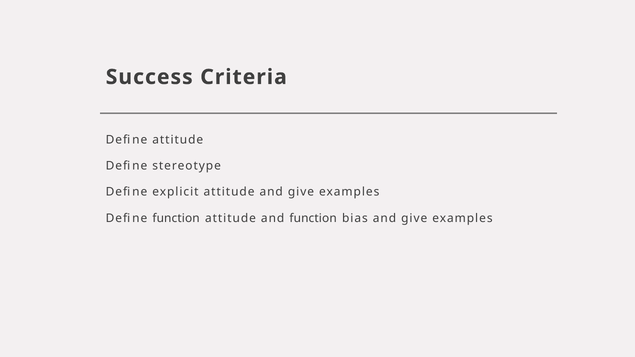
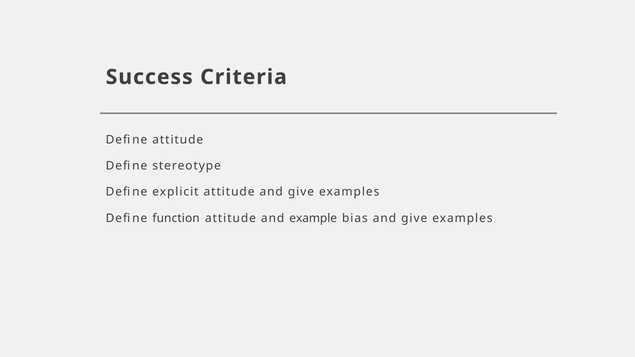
and function: function -> example (313, 218)
